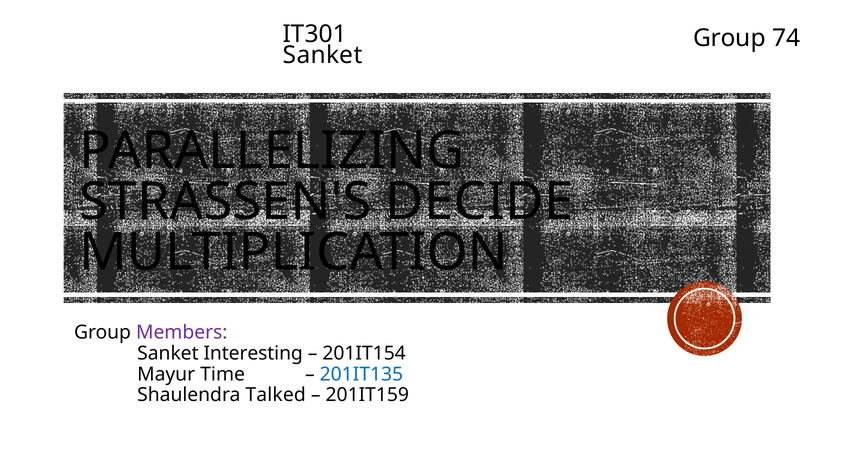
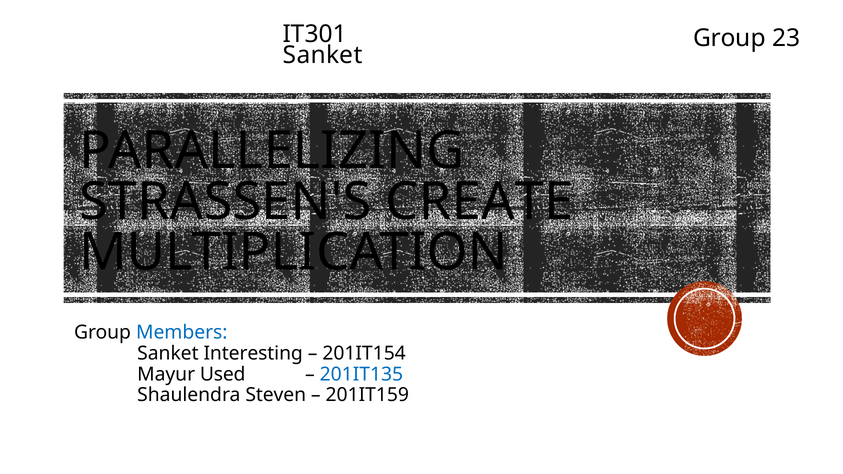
74: 74 -> 23 (786, 38)
DECIDE: DECIDE -> CREATE (479, 202)
Members colour: purple -> blue (182, 333)
Time: Time -> Used (223, 374)
Talked: Talked -> Steven (276, 395)
